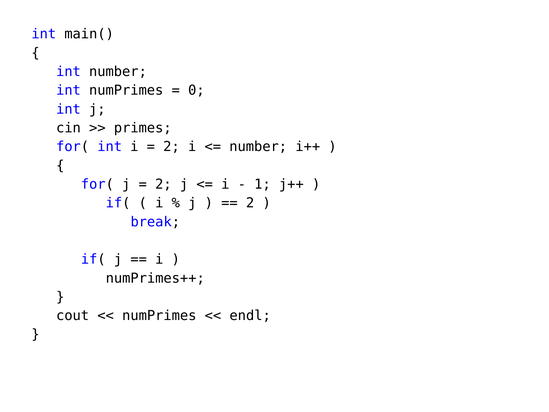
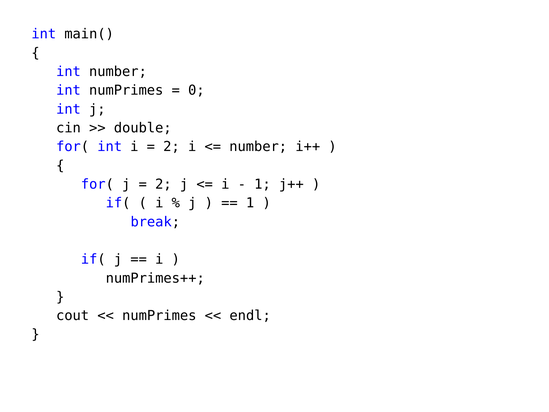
primes: primes -> double (143, 128)
2: 2 -> 1 (250, 203)
